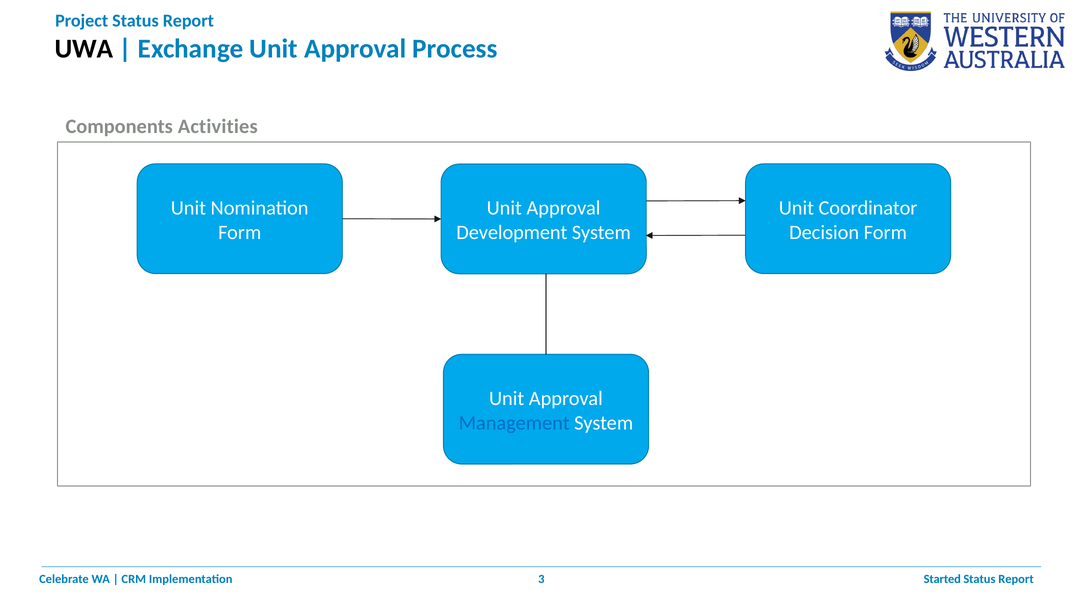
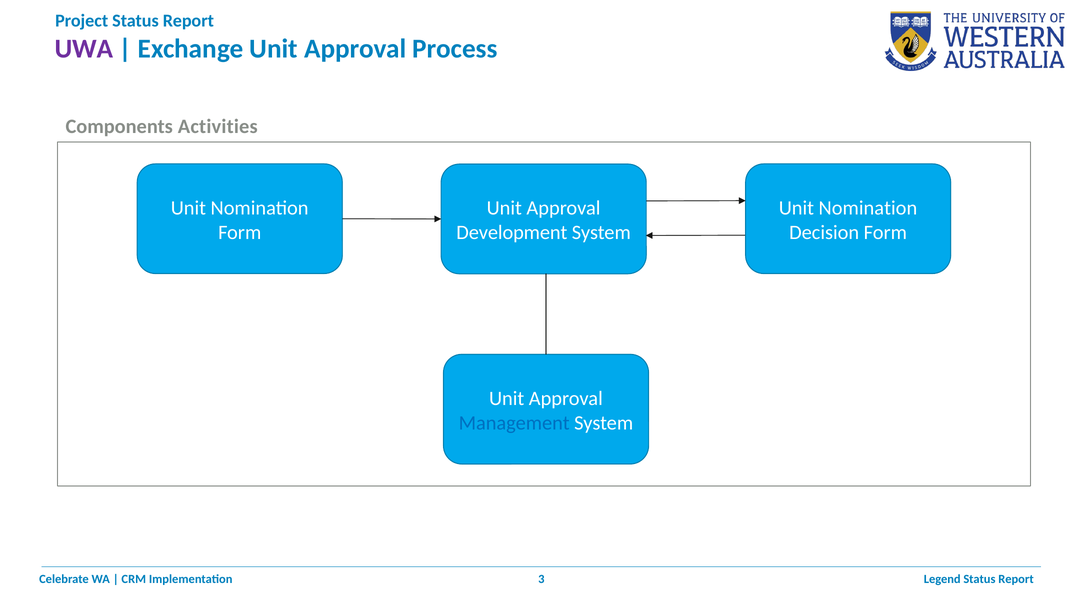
UWA colour: black -> purple (84, 49)
Coordinator: Coordinator -> Nomination (868, 208)
Started: Started -> Legend (942, 579)
